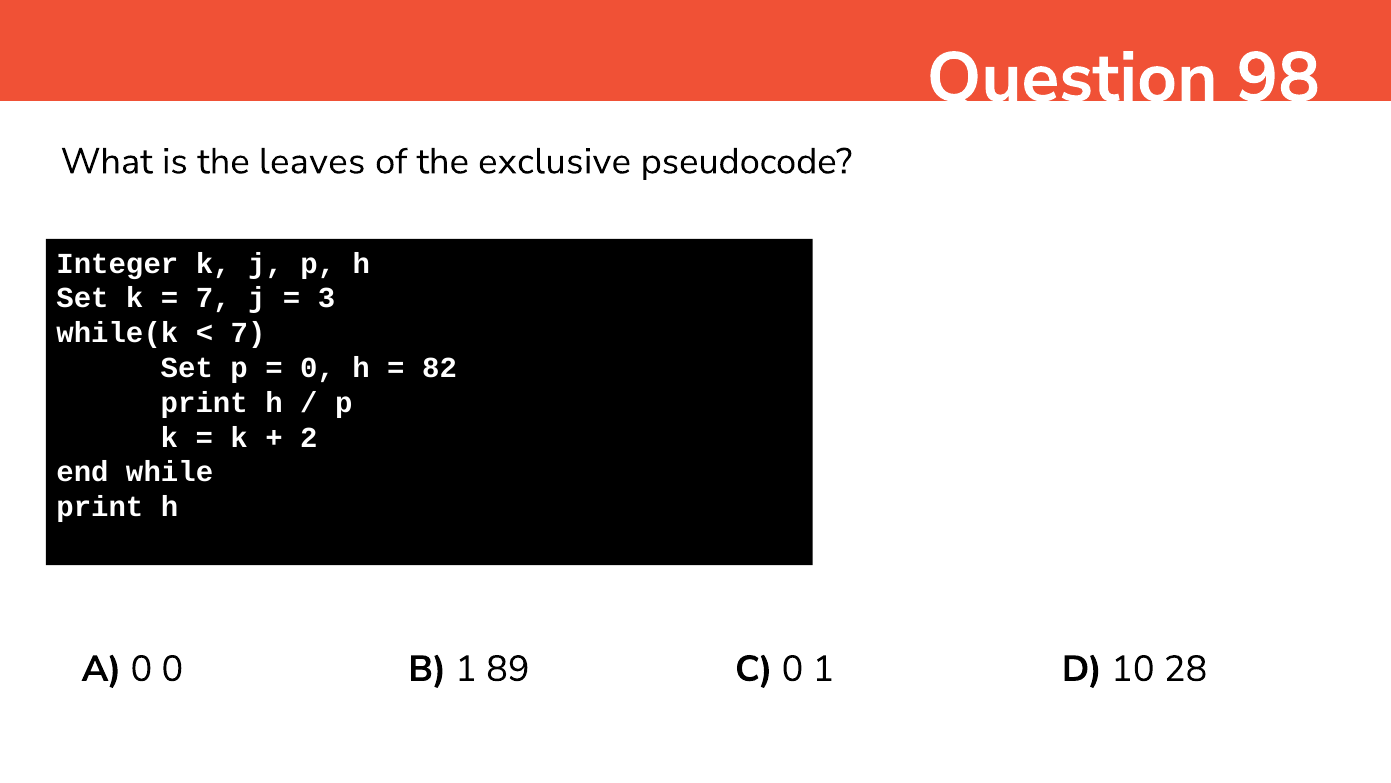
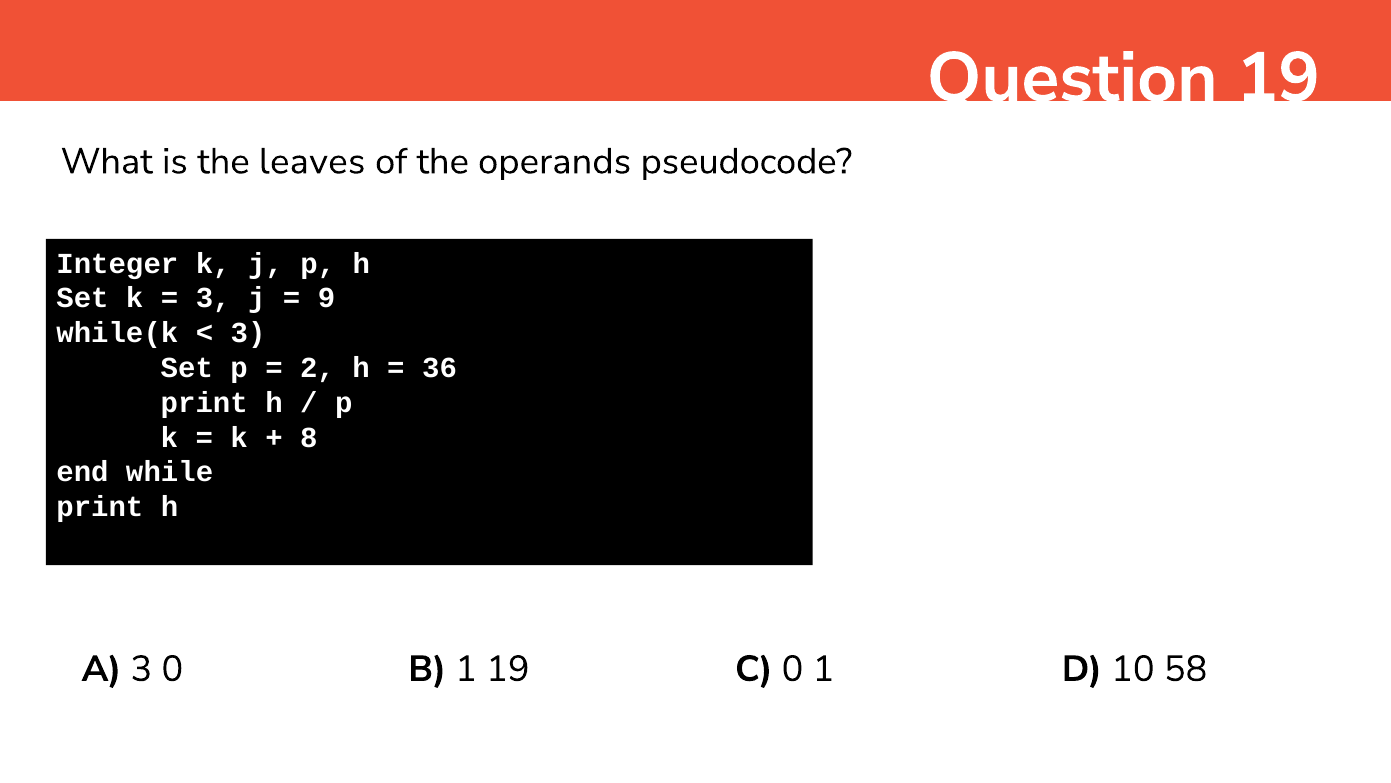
Question 98: 98 -> 19 (1278, 78)
exclusive: exclusive -> operands (555, 161)
7: 7 -> 3 (213, 298)
3: 3 -> 9 (327, 298)
7: 7 -> 3 (248, 333)
0: 0 -> 2 (317, 368)
82: 82 -> 36 (440, 368)
2: 2 -> 8 (309, 437)
A 0: 0 -> 3 (141, 668)
1 89: 89 -> 19 (508, 668)
28: 28 -> 58 (1186, 668)
